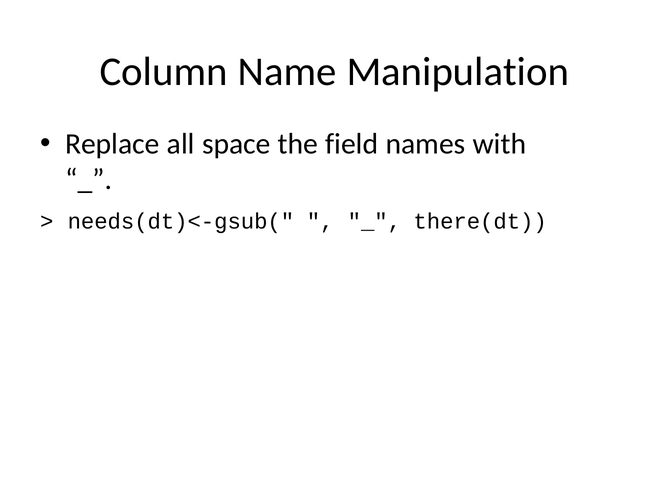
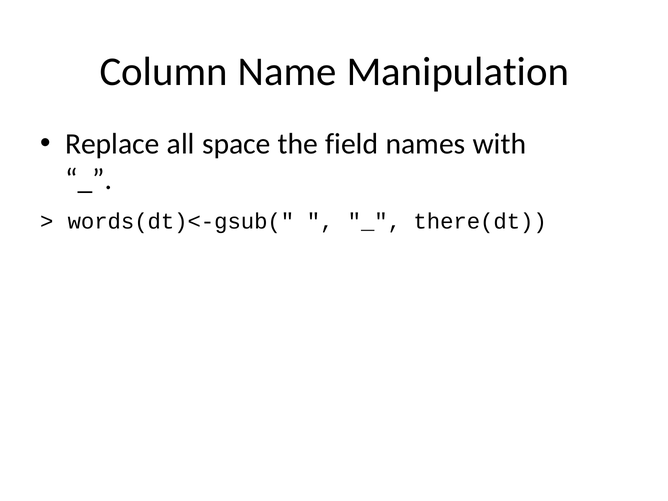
needs(dt)<-gsub(: needs(dt)<-gsub( -> words(dt)<-gsub( (181, 221)
